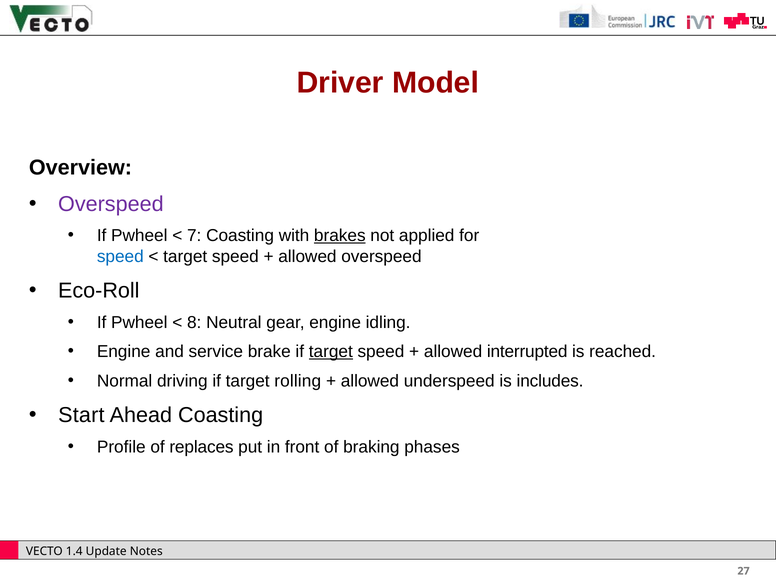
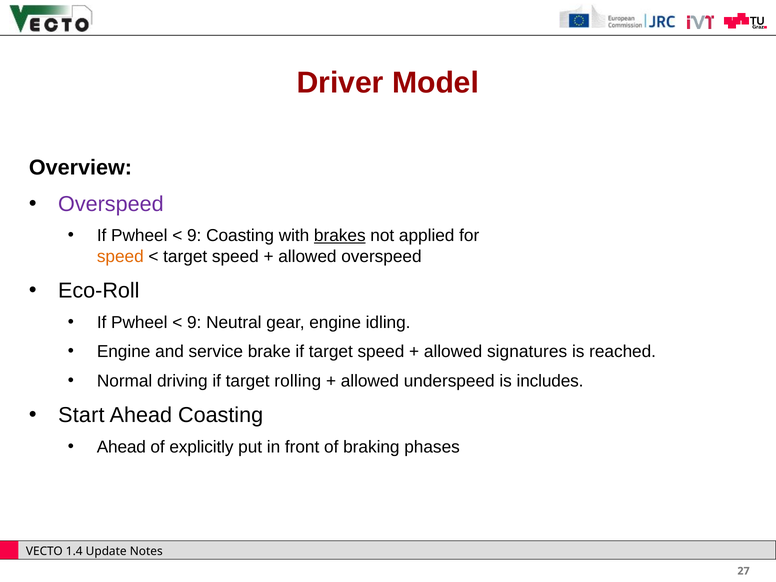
7: 7 -> 9 (194, 236)
speed colour: blue -> orange (120, 256)
8: 8 -> 9 (194, 322)
target underline: present -> none (331, 352)
interrupted: interrupted -> signatures (527, 352)
Profile: Profile -> Ahead (121, 447)
replaces: replaces -> explicitly (201, 447)
